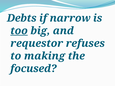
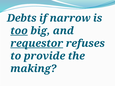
requestor underline: none -> present (37, 43)
making: making -> provide (45, 56)
focused: focused -> making (33, 69)
